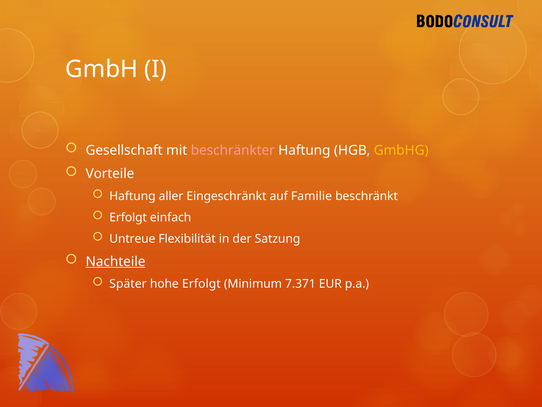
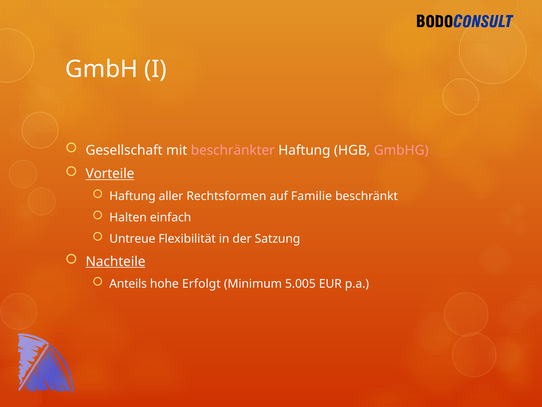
GmbHG colour: yellow -> pink (401, 150)
Vorteile underline: none -> present (110, 174)
Eingeschränkt: Eingeschränkt -> Rechtsformen (226, 196)
Erfolgt: Erfolgt -> Halten (128, 217)
Später: Später -> Anteils (128, 283)
7.371: 7.371 -> 5.005 (300, 283)
